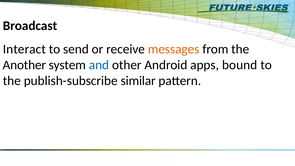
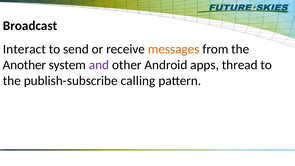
and colour: blue -> purple (99, 65)
bound: bound -> thread (240, 65)
similar: similar -> calling (138, 81)
